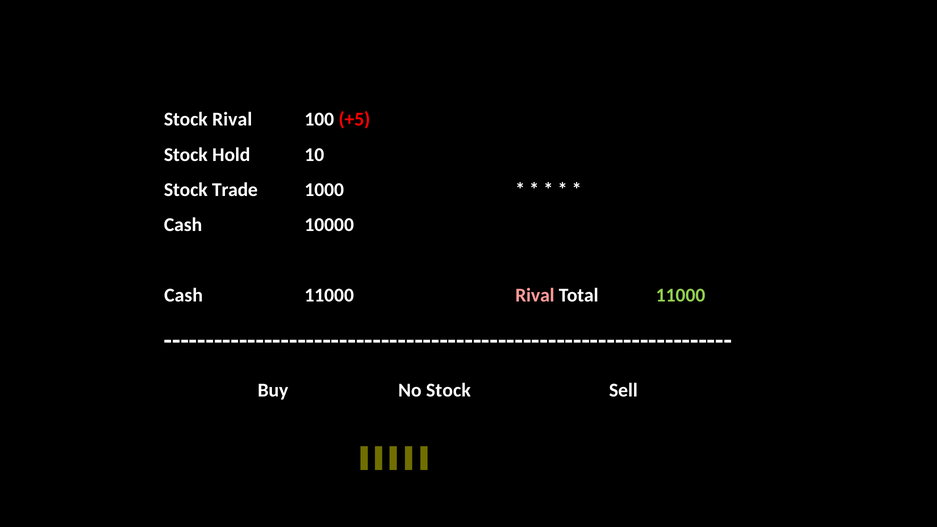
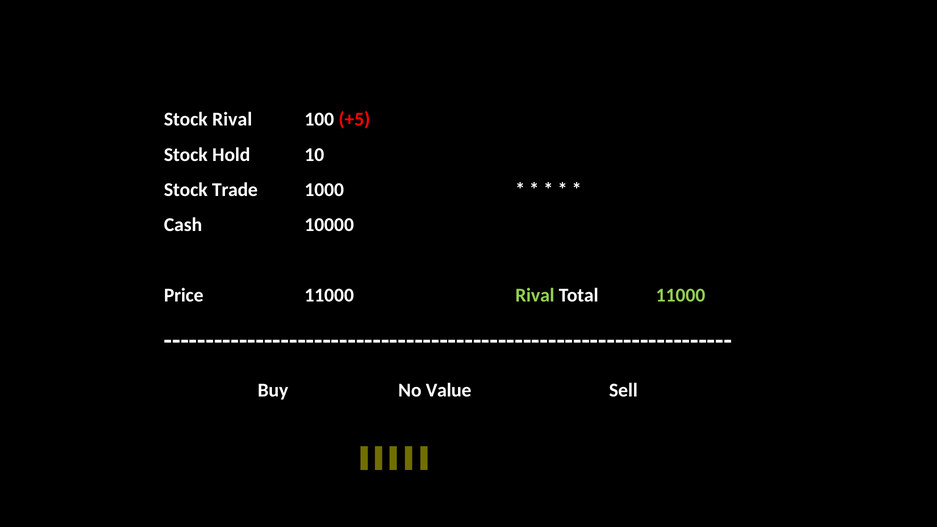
Cash: Cash -> Price (184, 295)
Rival colour: pink -> light green (535, 295)
No Stock: Stock -> Value (449, 390)
